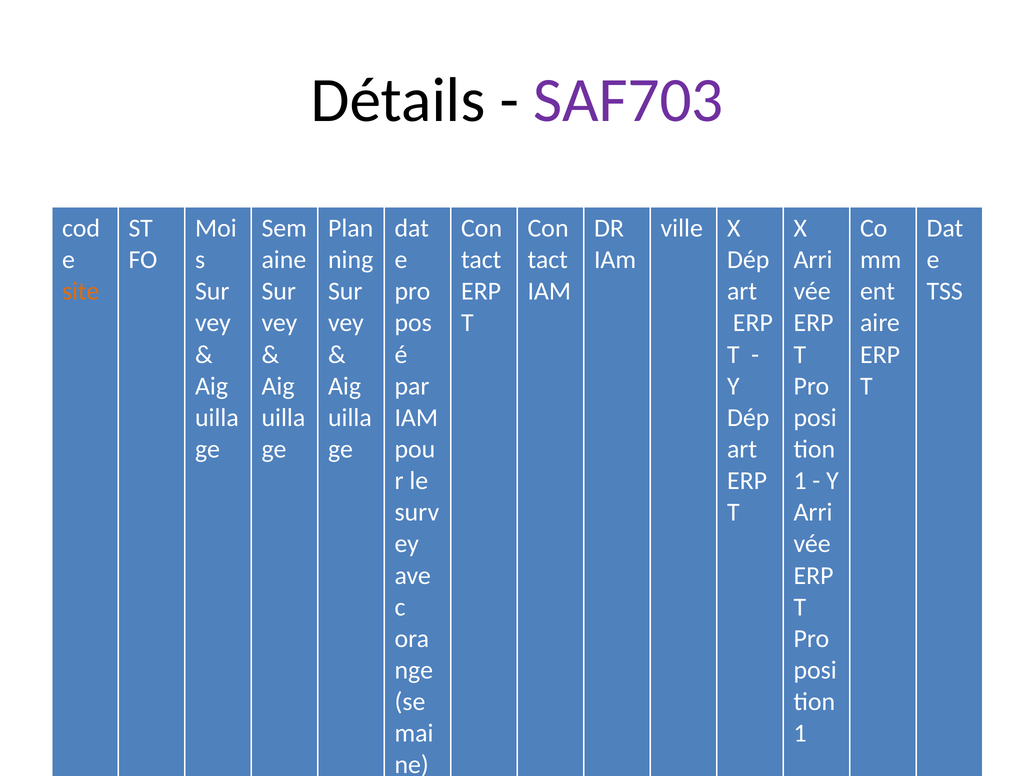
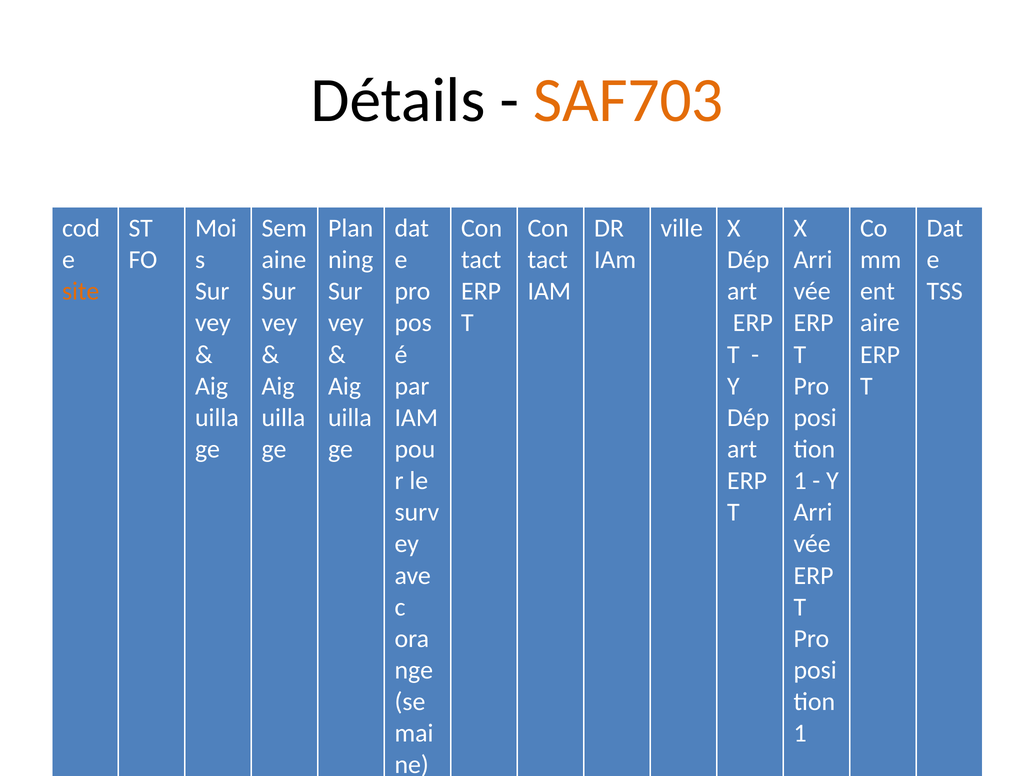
SAF703 colour: purple -> orange (628, 100)
